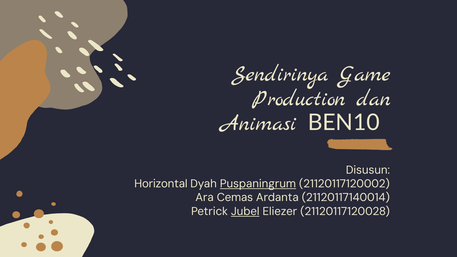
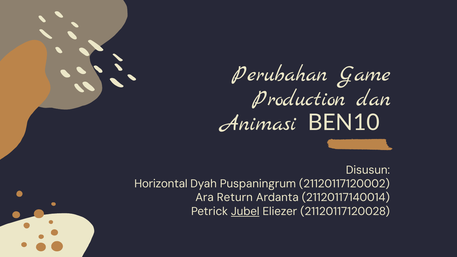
Sendirinya: Sendirinya -> Perubahan (280, 73)
Puspaningrum underline: present -> none (258, 184)
Cemas: Cemas -> Return (235, 198)
